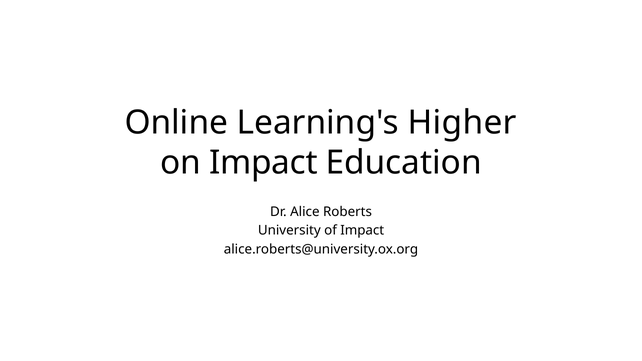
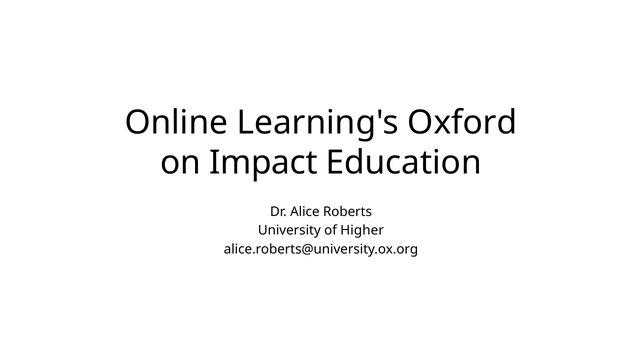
Higher: Higher -> Oxford (462, 123)
of Impact: Impact -> Higher (362, 231)
